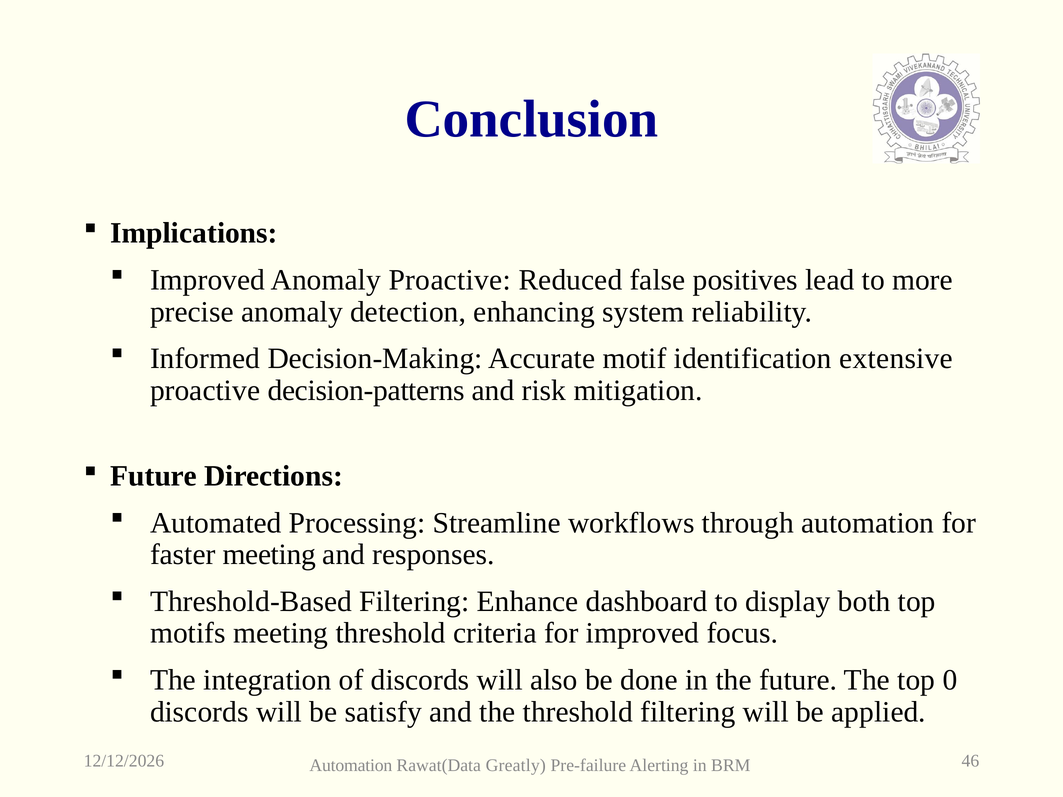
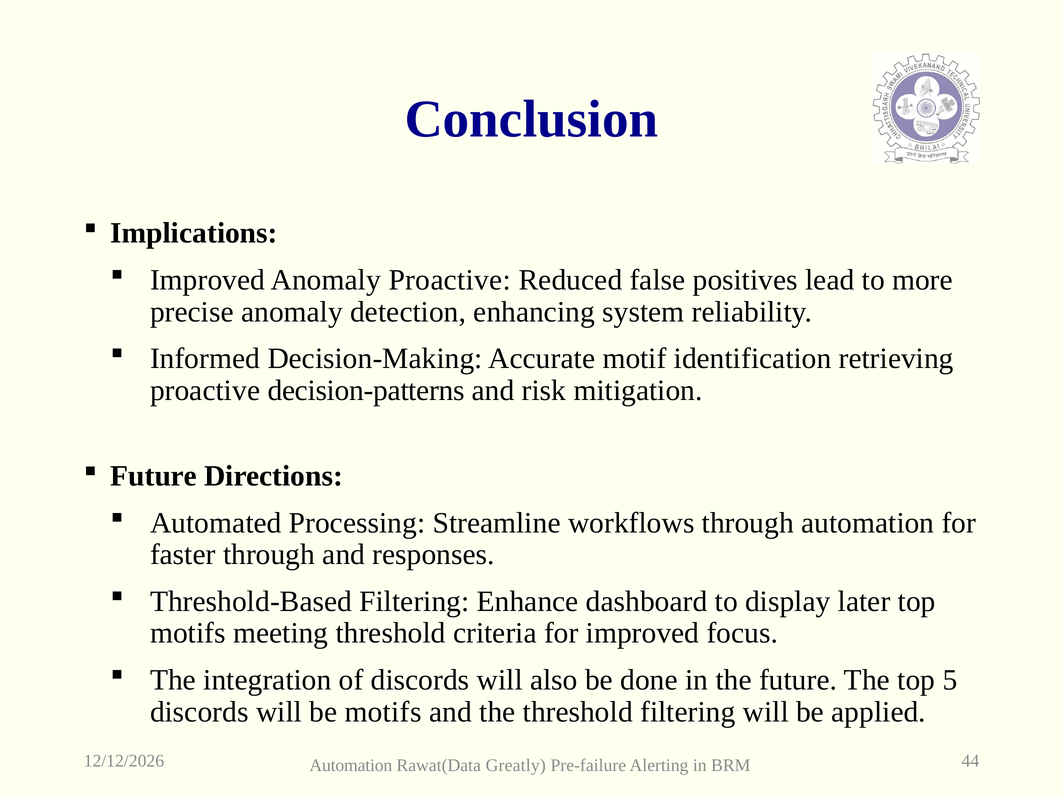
extensive: extensive -> retrieving (896, 359)
faster meeting: meeting -> through (269, 555)
both: both -> later (864, 602)
0: 0 -> 5 (950, 680)
be satisfy: satisfy -> motifs (383, 712)
46: 46 -> 44 (970, 761)
